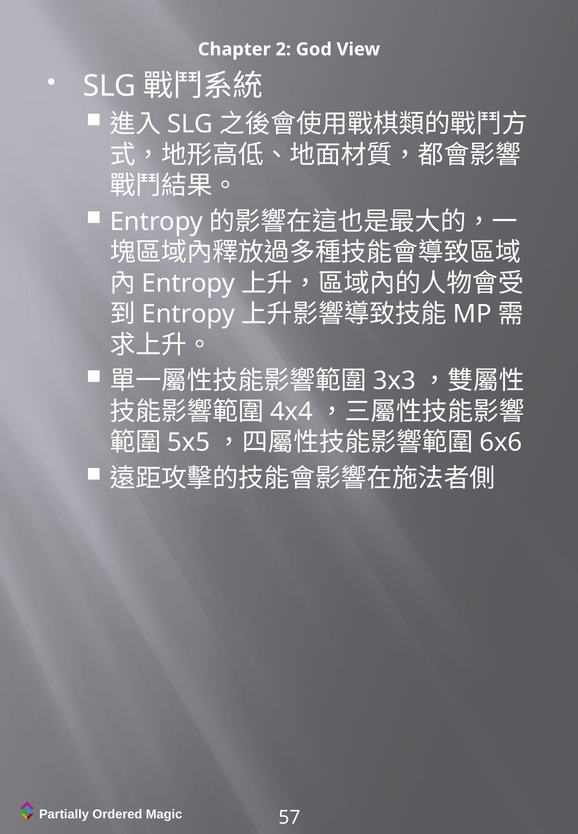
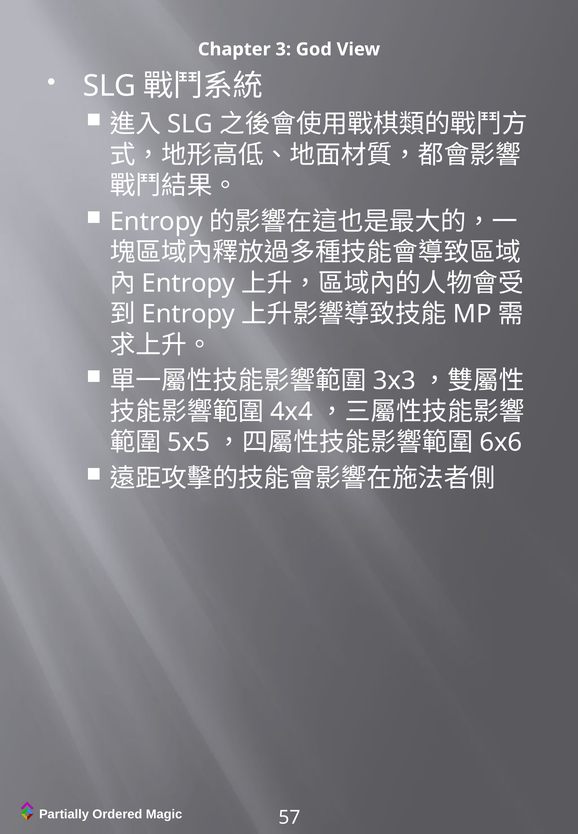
2: 2 -> 3 (283, 49)
